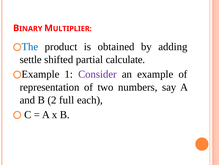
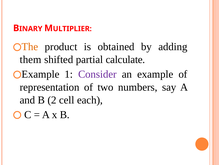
The colour: blue -> orange (30, 47)
settle: settle -> them (31, 59)
full: full -> cell (67, 100)
